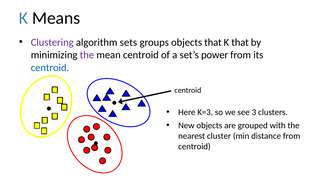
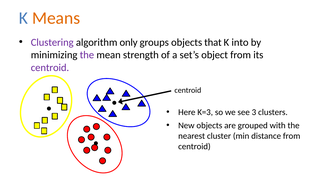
Means colour: black -> orange (56, 18)
sets: sets -> only (129, 42)
K that: that -> into (240, 42)
mean centroid: centroid -> strength (141, 55)
power: power -> object (215, 55)
centroid colour: blue -> purple (50, 67)
